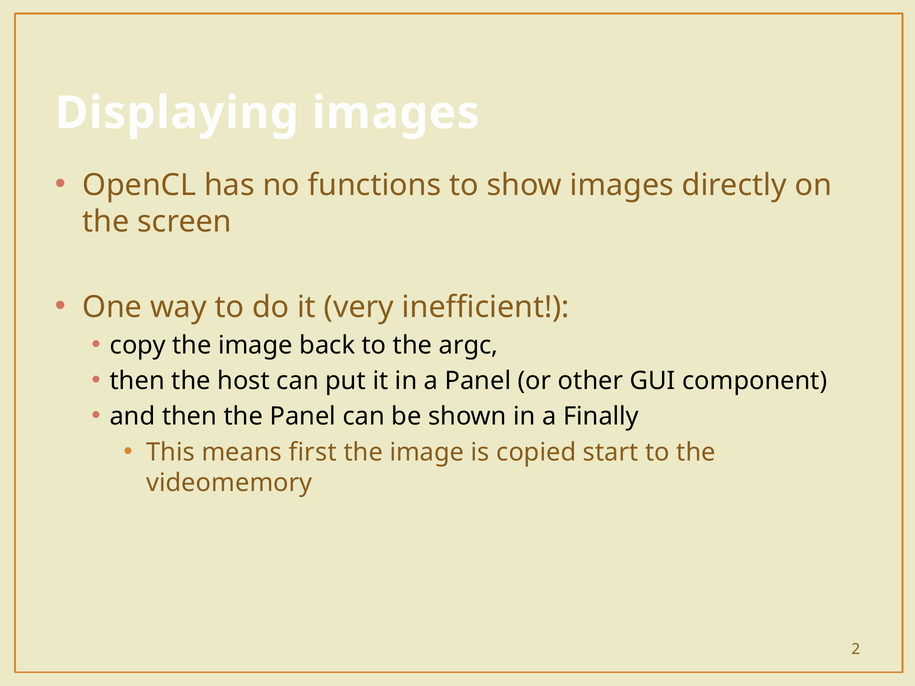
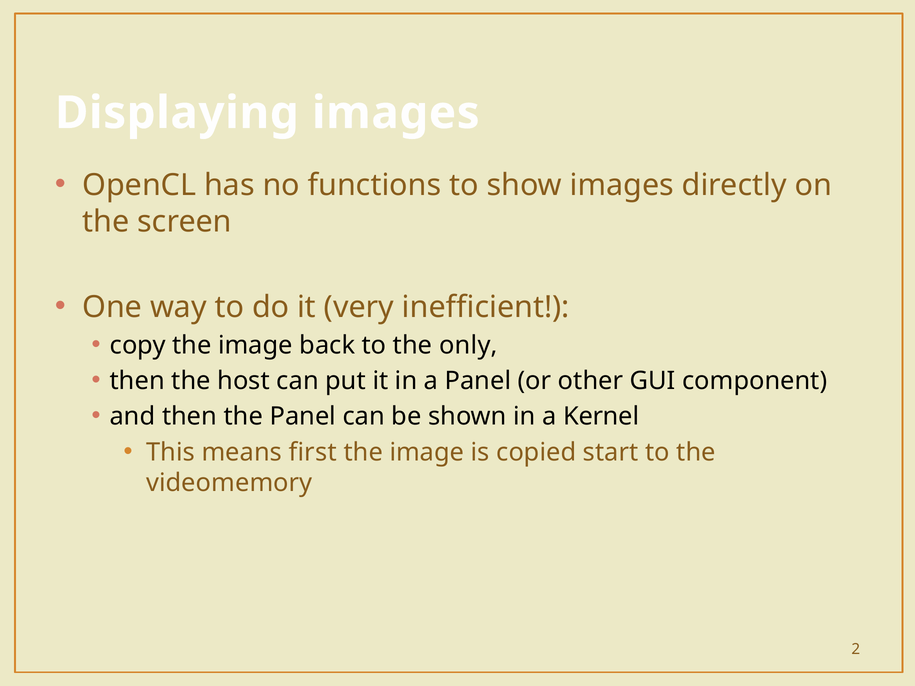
argc: argc -> only (468, 345)
Finally: Finally -> Kernel (601, 417)
